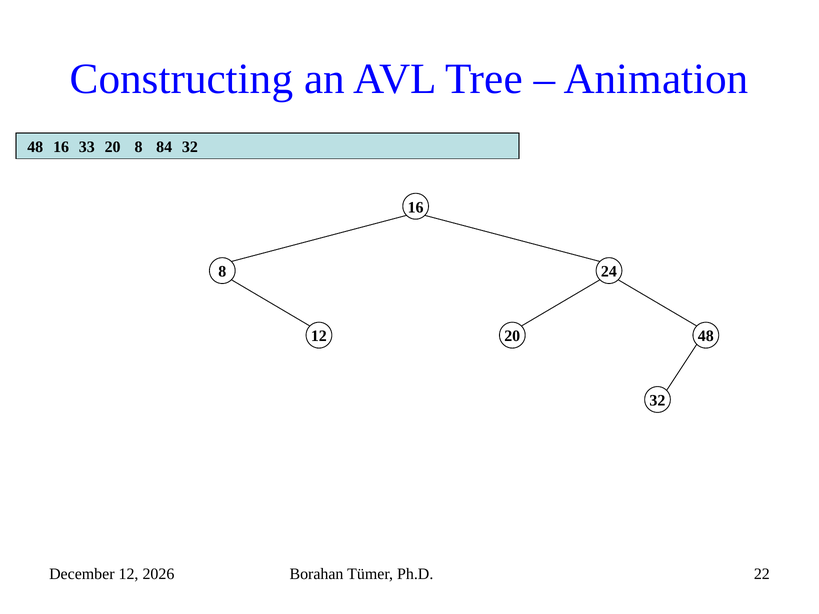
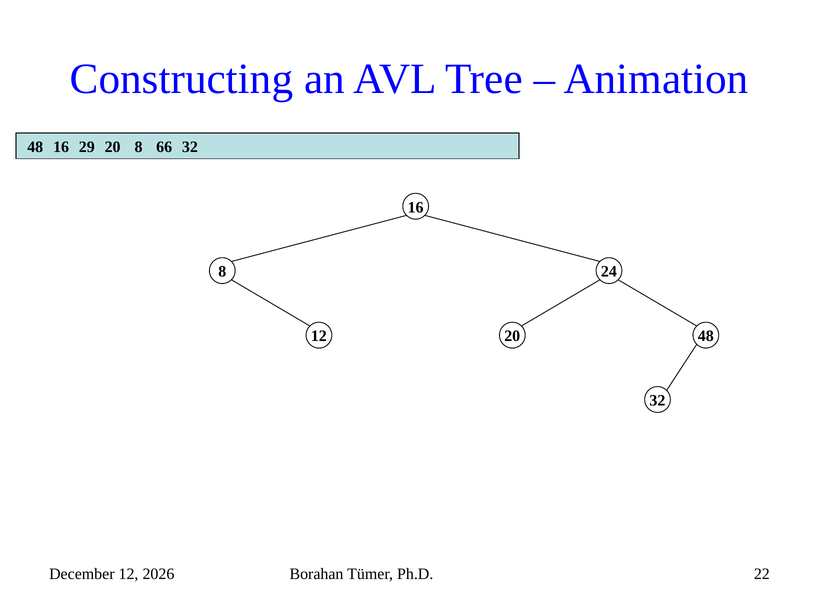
84: 84 -> 66 (164, 147)
33: 33 -> 29 (87, 147)
